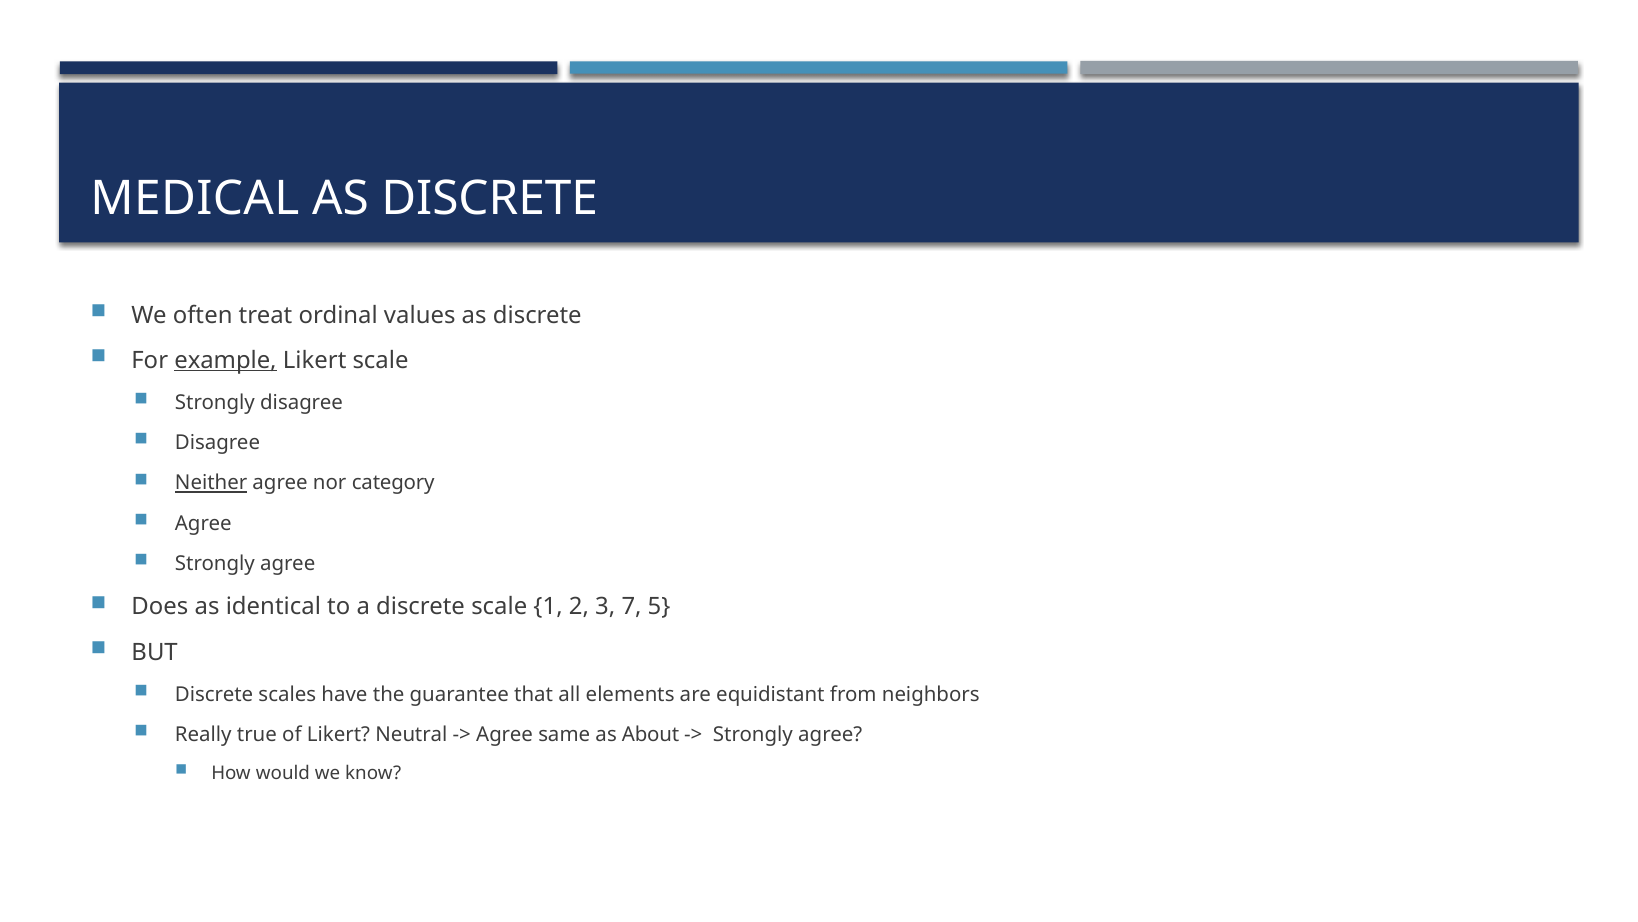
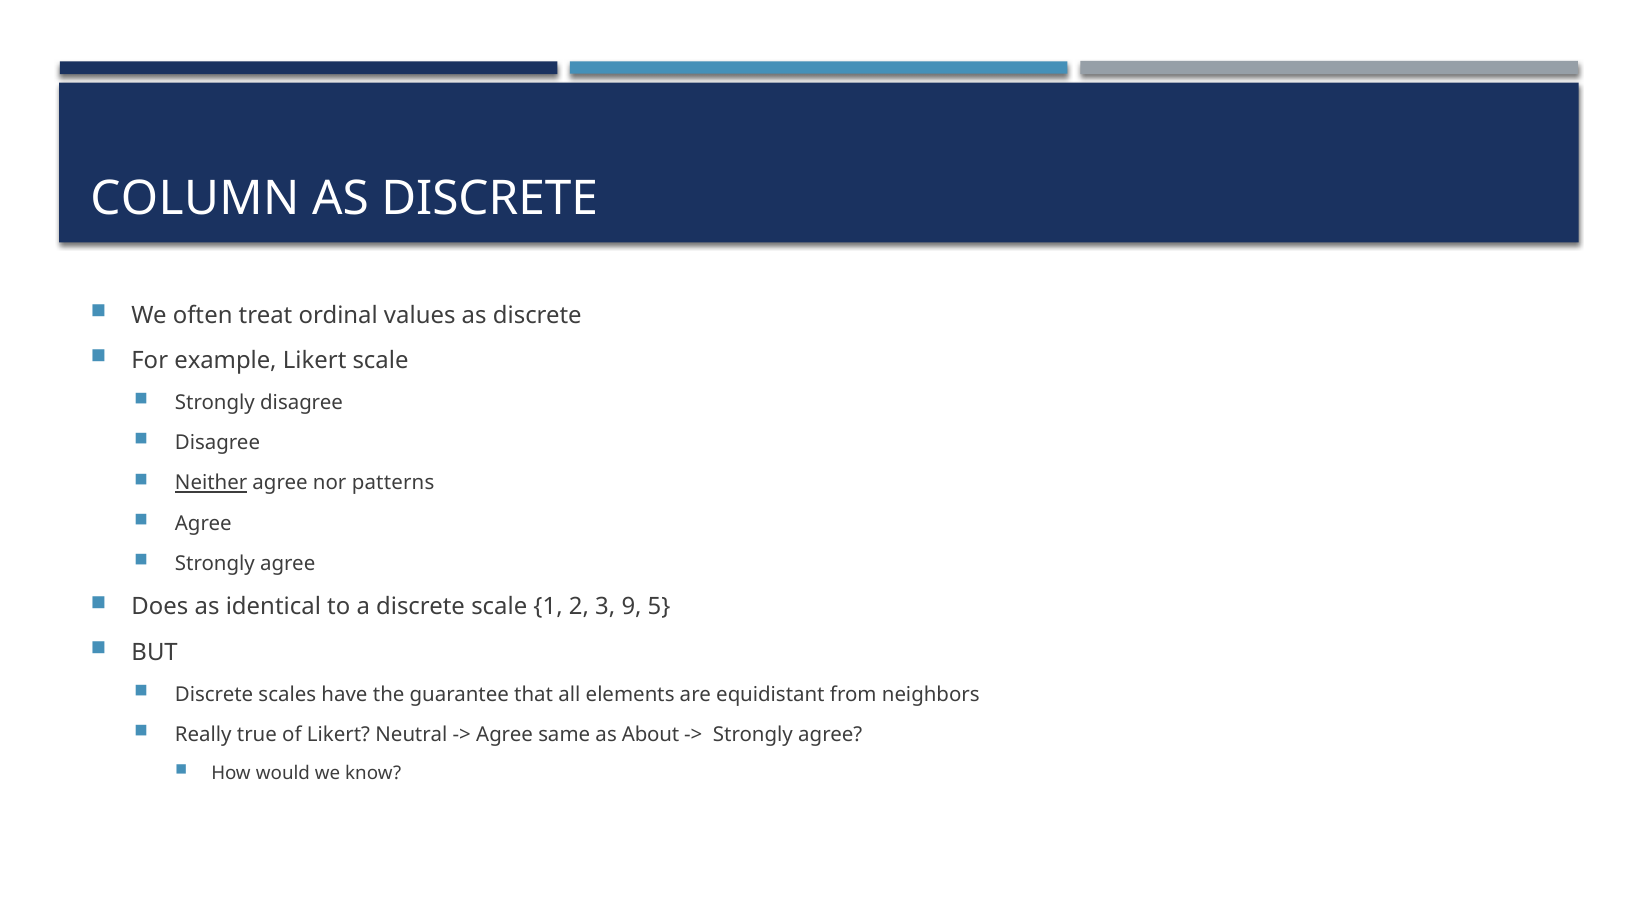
MEDICAL: MEDICAL -> COLUMN (195, 199)
example underline: present -> none (225, 360)
category: category -> patterns (393, 483)
7: 7 -> 9 (632, 607)
